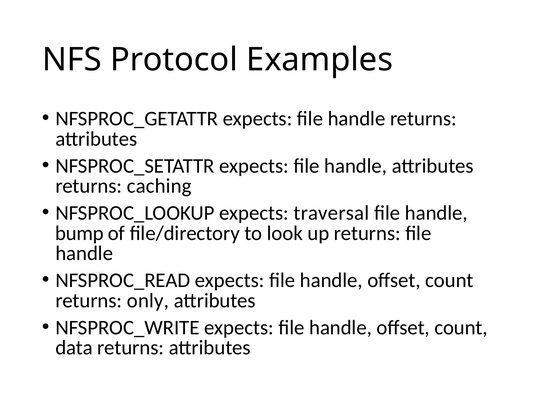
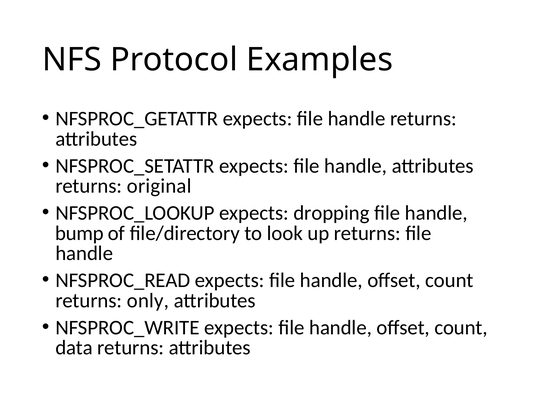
caching: caching -> original (159, 186)
traversal: traversal -> dropping (331, 213)
